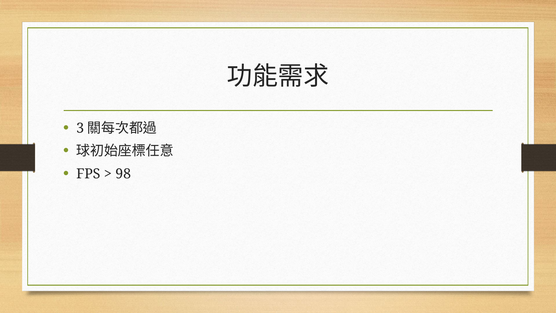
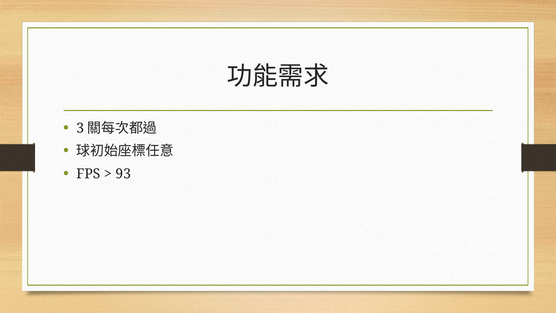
98: 98 -> 93 (123, 174)
